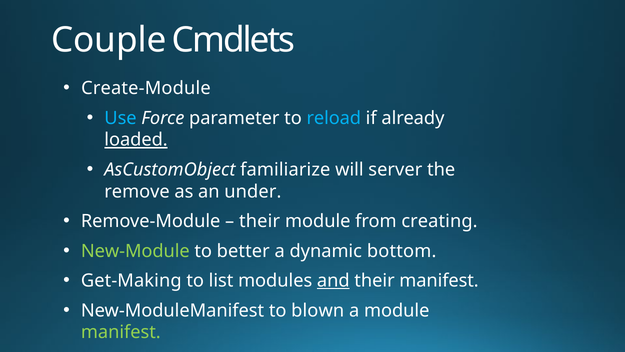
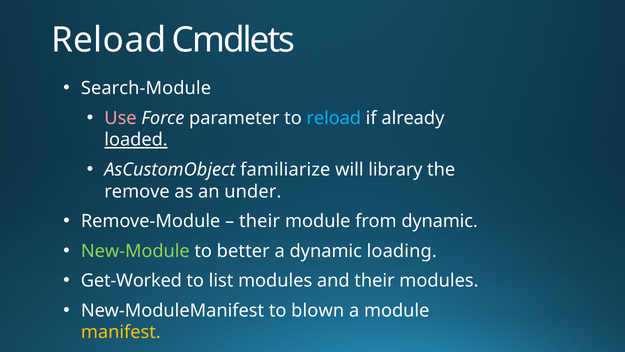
Couple: Couple -> Reload (109, 40)
Create-Module: Create-Module -> Search-Module (146, 88)
Use colour: light blue -> pink (120, 118)
server: server -> library (395, 169)
from creating: creating -> dynamic (440, 221)
bottom: bottom -> loading (402, 251)
Get-Making: Get-Making -> Get-Worked (131, 280)
and underline: present -> none (333, 280)
their manifest: manifest -> modules (439, 280)
manifest colour: light green -> yellow (121, 332)
